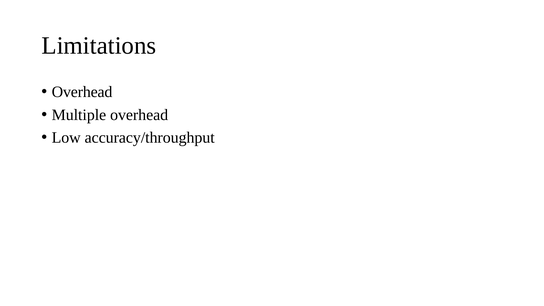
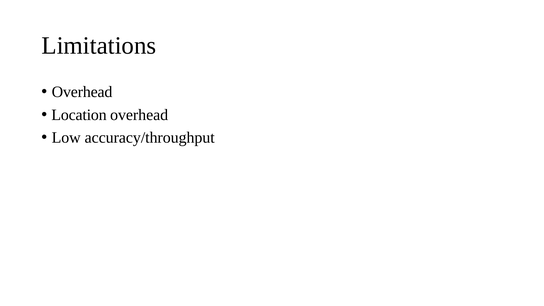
Multiple: Multiple -> Location (79, 115)
